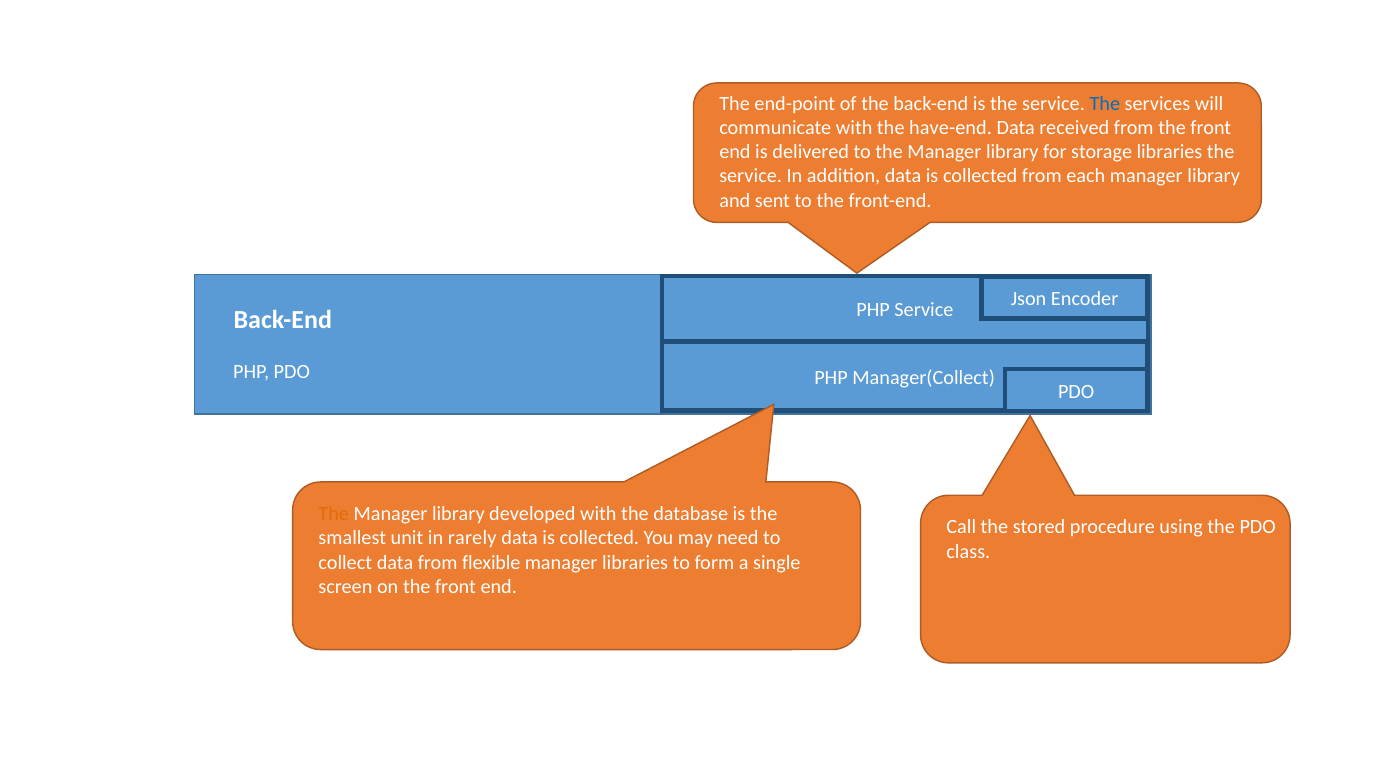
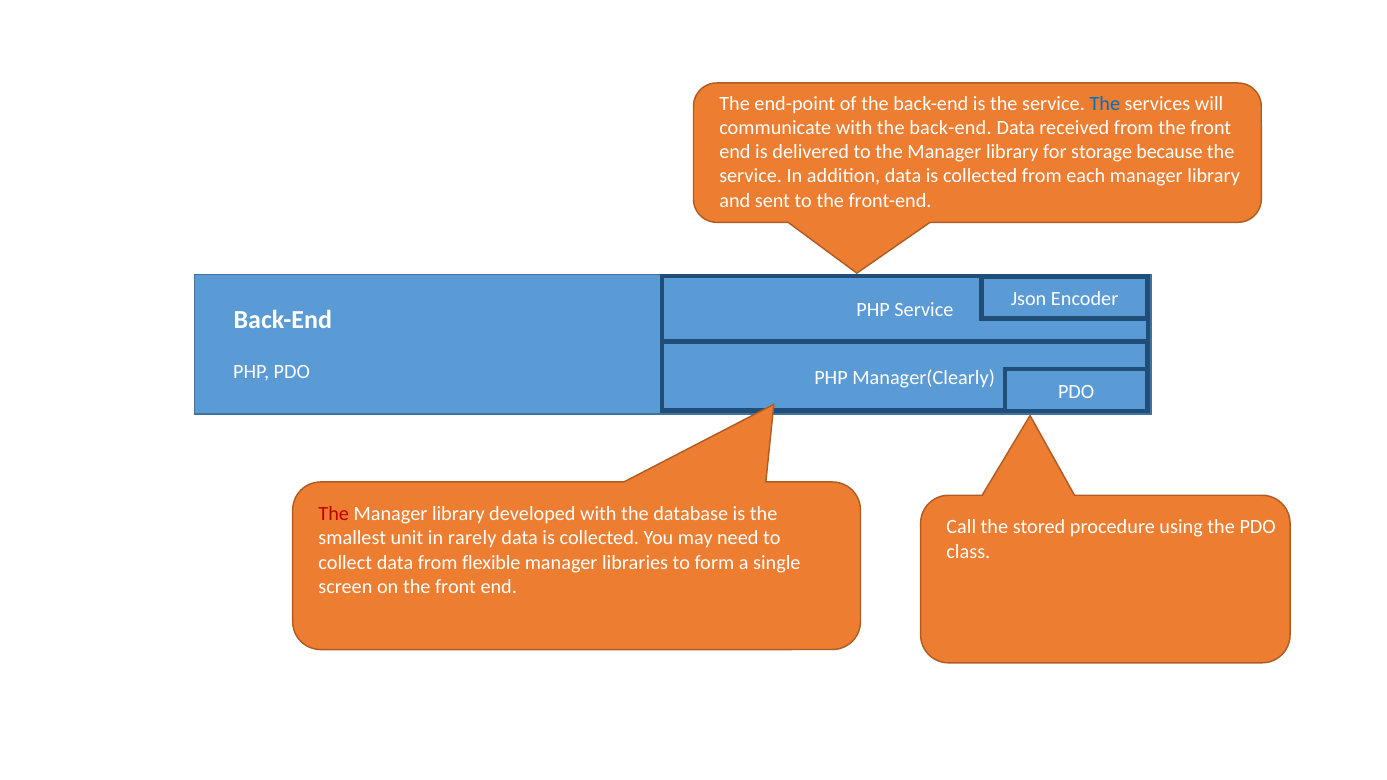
with the have-end: have-end -> back-end (951, 128)
storage libraries: libraries -> because (1170, 152)
Manager(Collect: Manager(Collect -> Manager(Clearly (924, 378)
The colour: orange -> red (334, 514)
